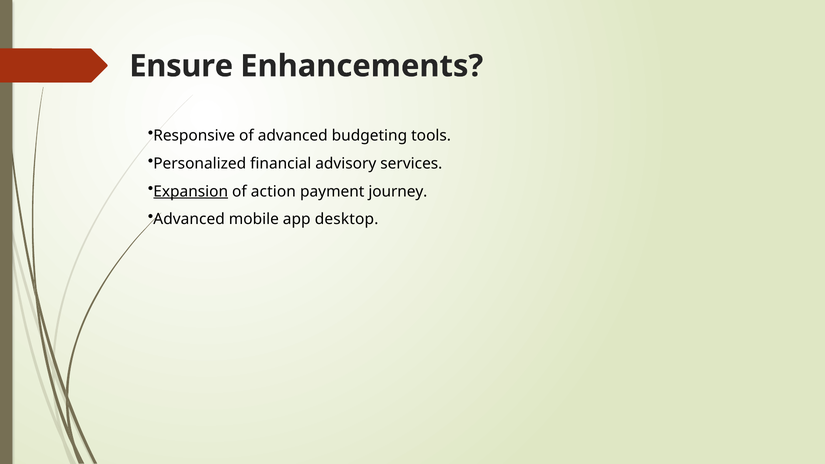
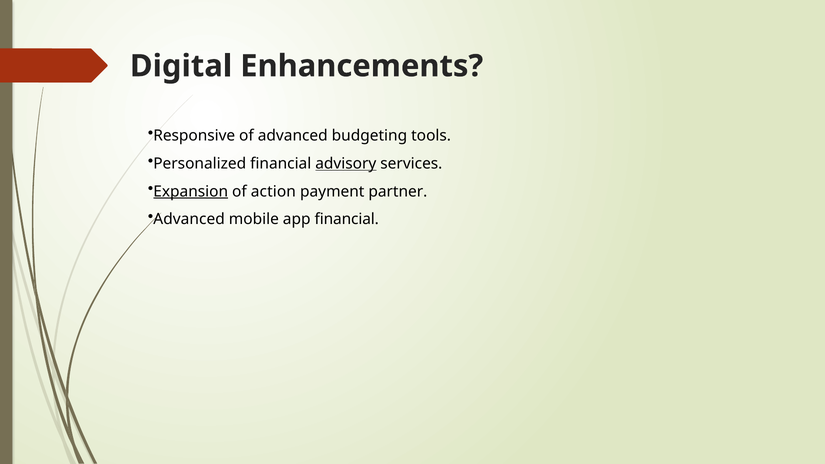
Ensure: Ensure -> Digital (181, 66)
advisory underline: none -> present (346, 164)
journey: journey -> partner (398, 191)
app desktop: desktop -> financial (347, 219)
